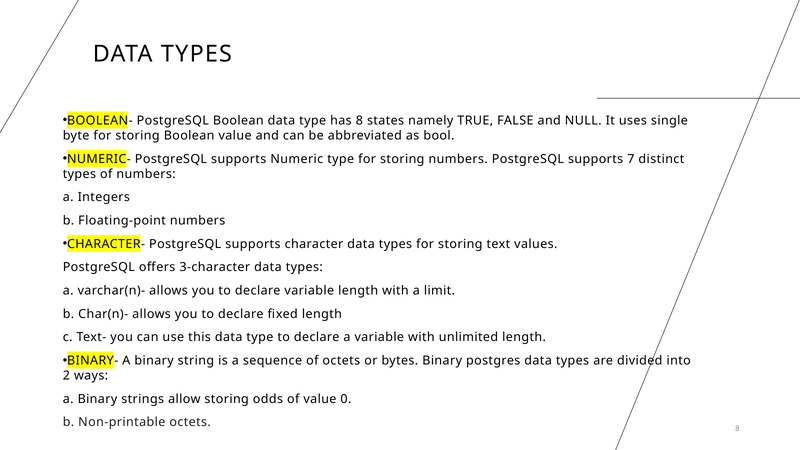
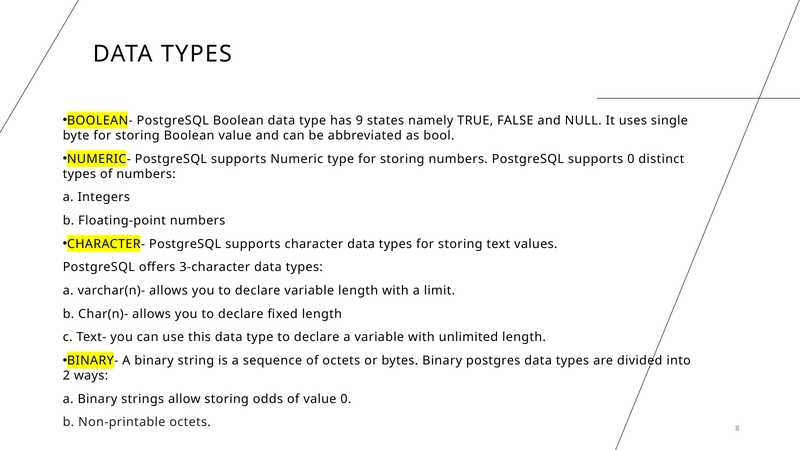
has 8: 8 -> 9 (359, 121)
supports 7: 7 -> 0 (631, 159)
